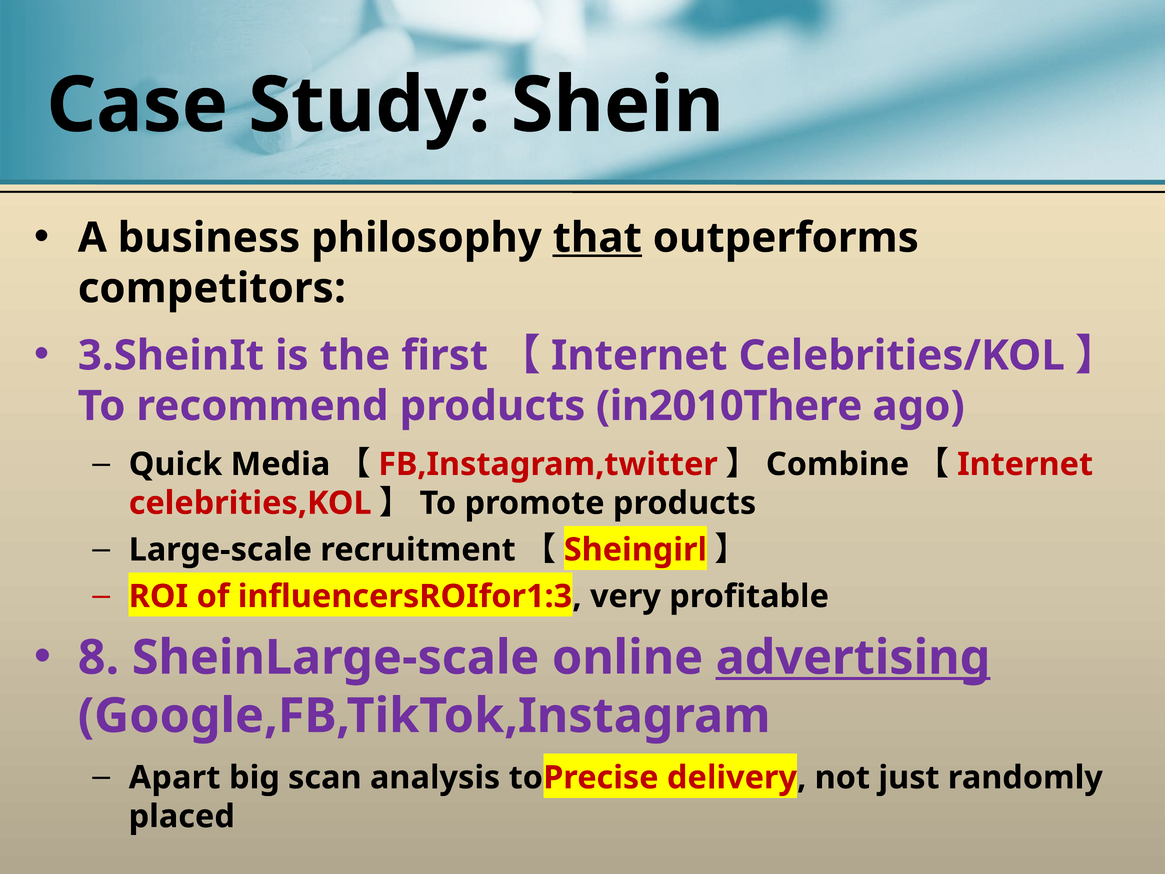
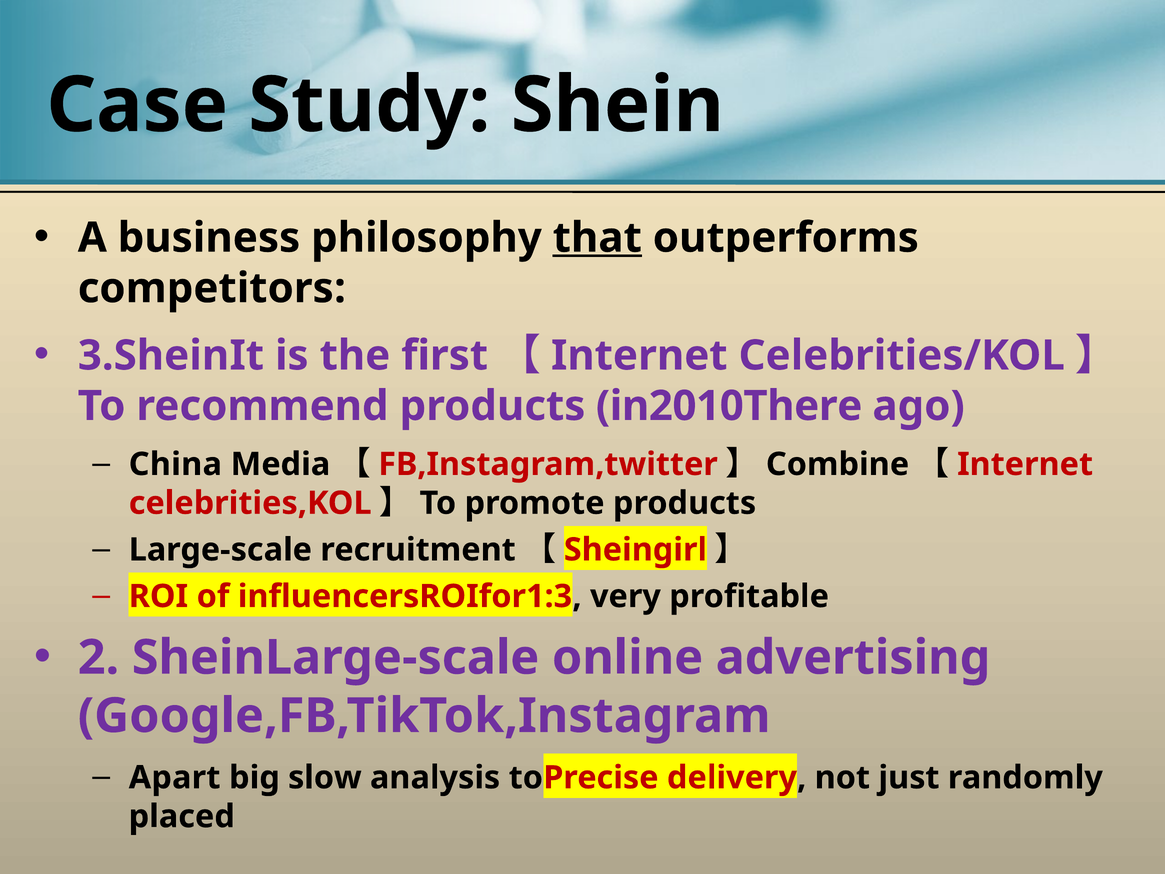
Quick: Quick -> China (175, 464)
8: 8 -> 2 (98, 658)
advertising underline: present -> none (853, 658)
scan: scan -> slow (325, 777)
